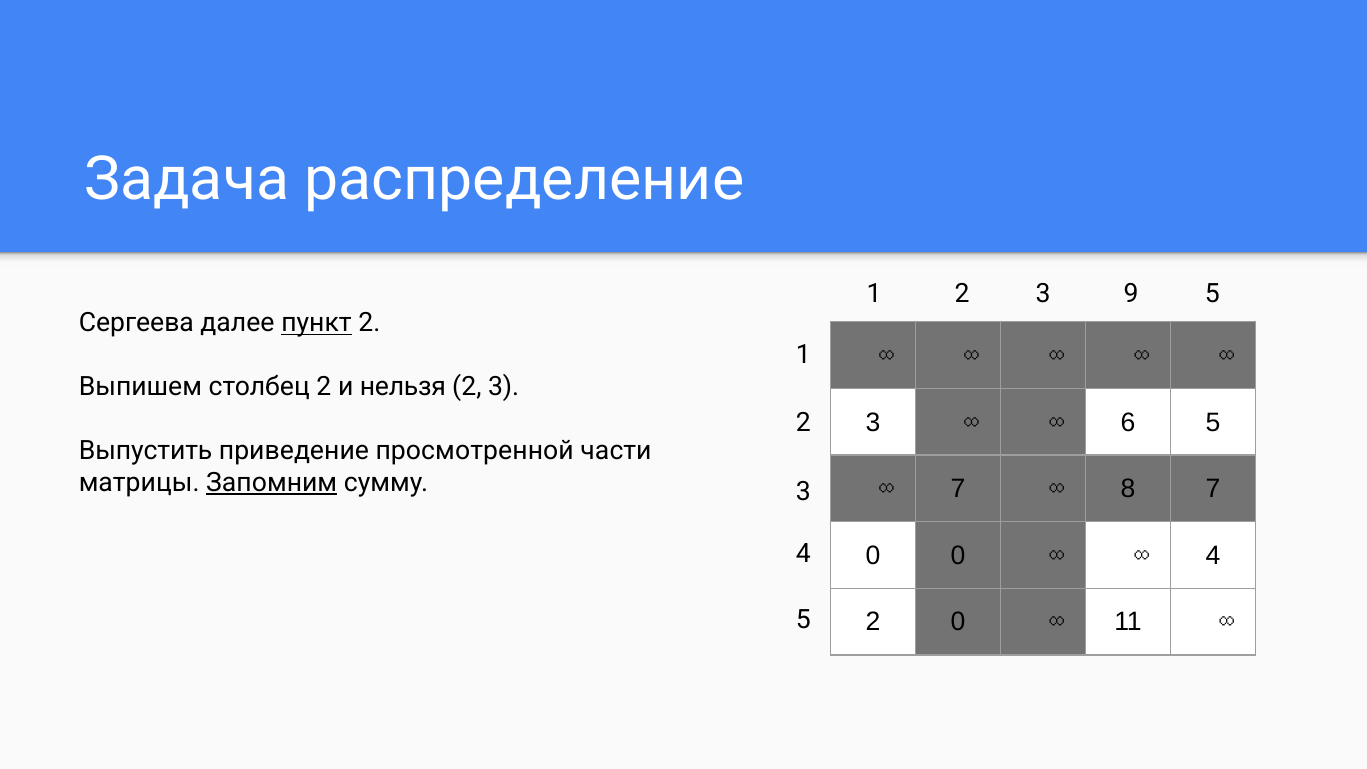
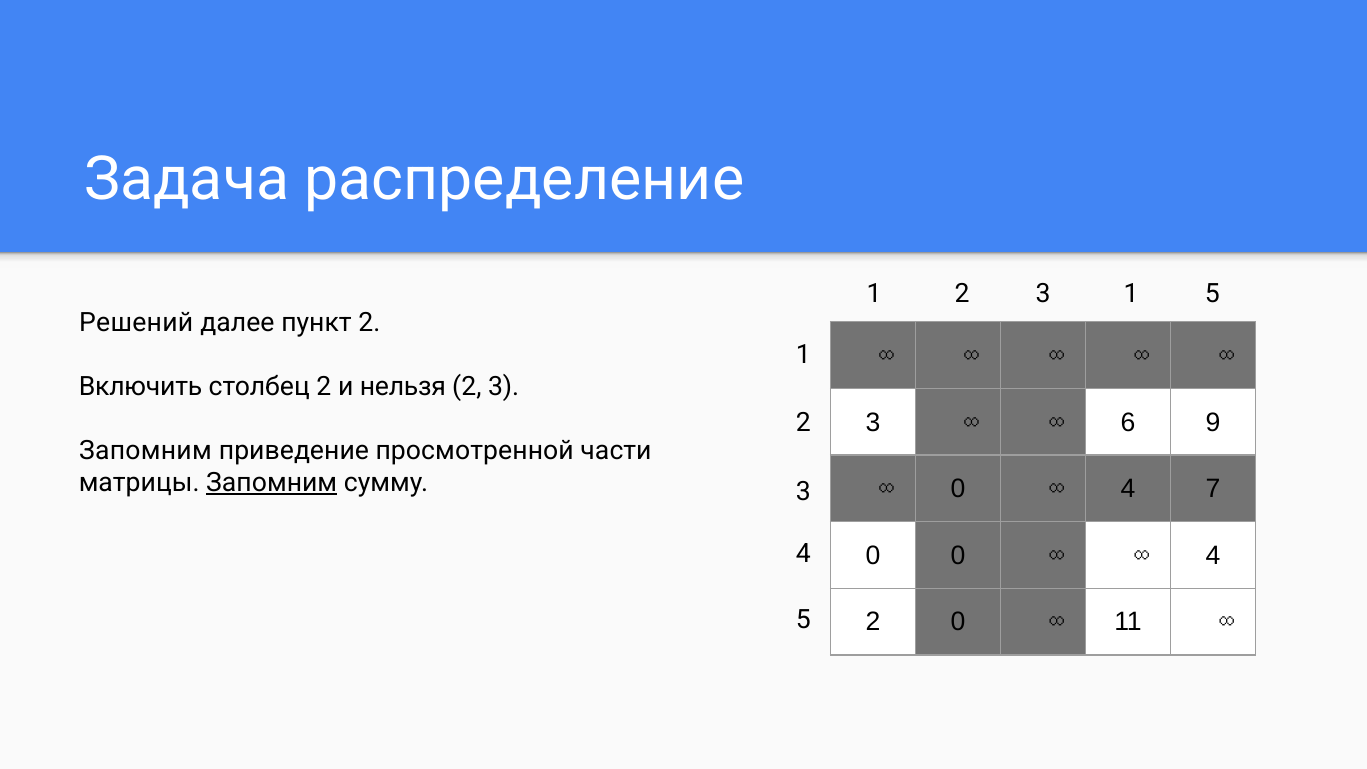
3 9: 9 -> 1 (1131, 293)
Сергеева: Сергеева -> Решений (136, 323)
пункт underline: present -> none (316, 323)
Выпишем: Выпишем -> Включить (141, 387)
6 5: 5 -> 9 (1213, 422)
Выпустить: Выпустить -> Запомним (145, 451)
7: 7 -> 0 (958, 489)
8: 8 -> 4 (1128, 489)
